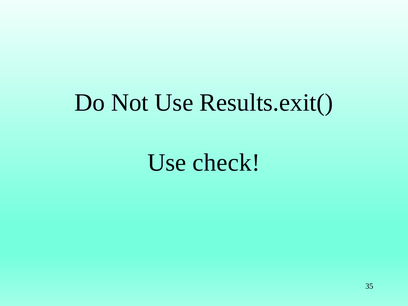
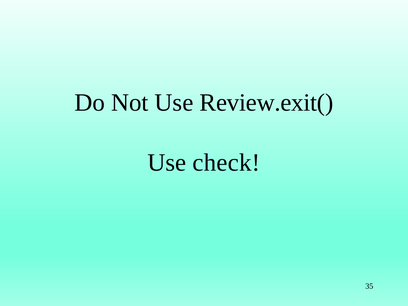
Results.exit(: Results.exit( -> Review.exit( (267, 103)
